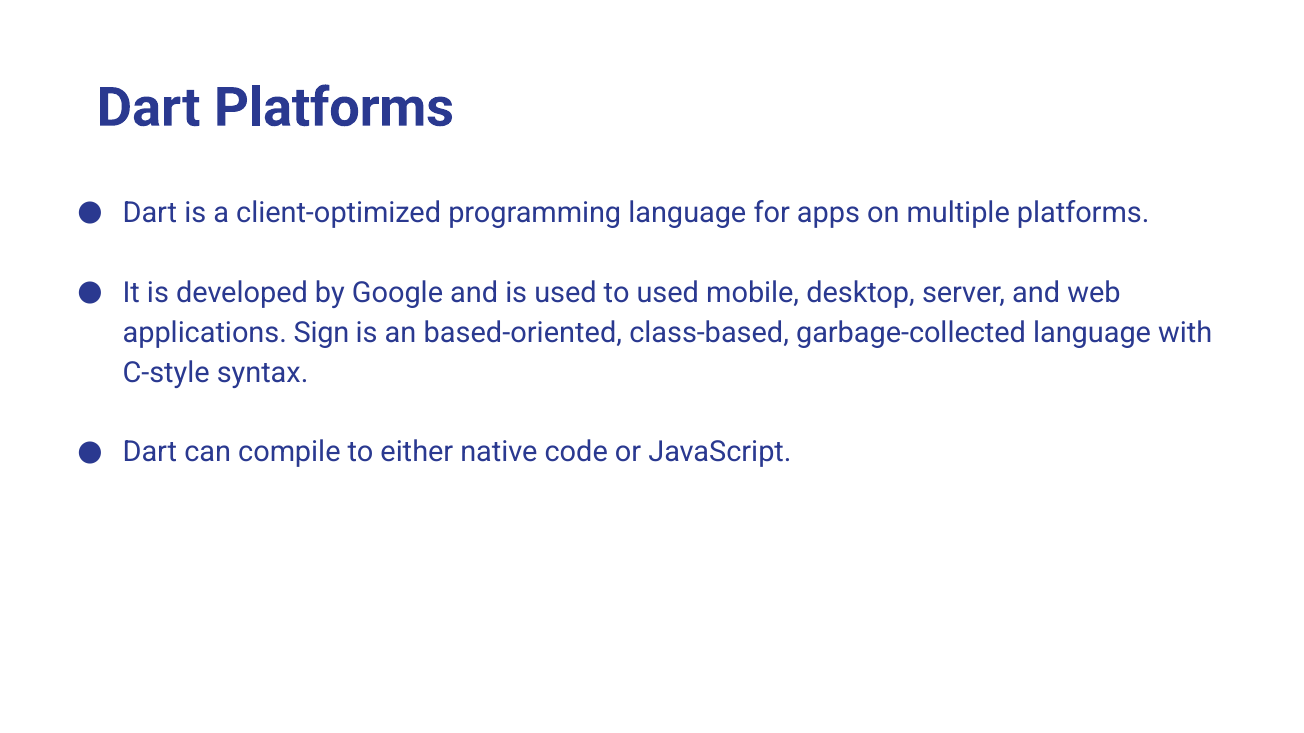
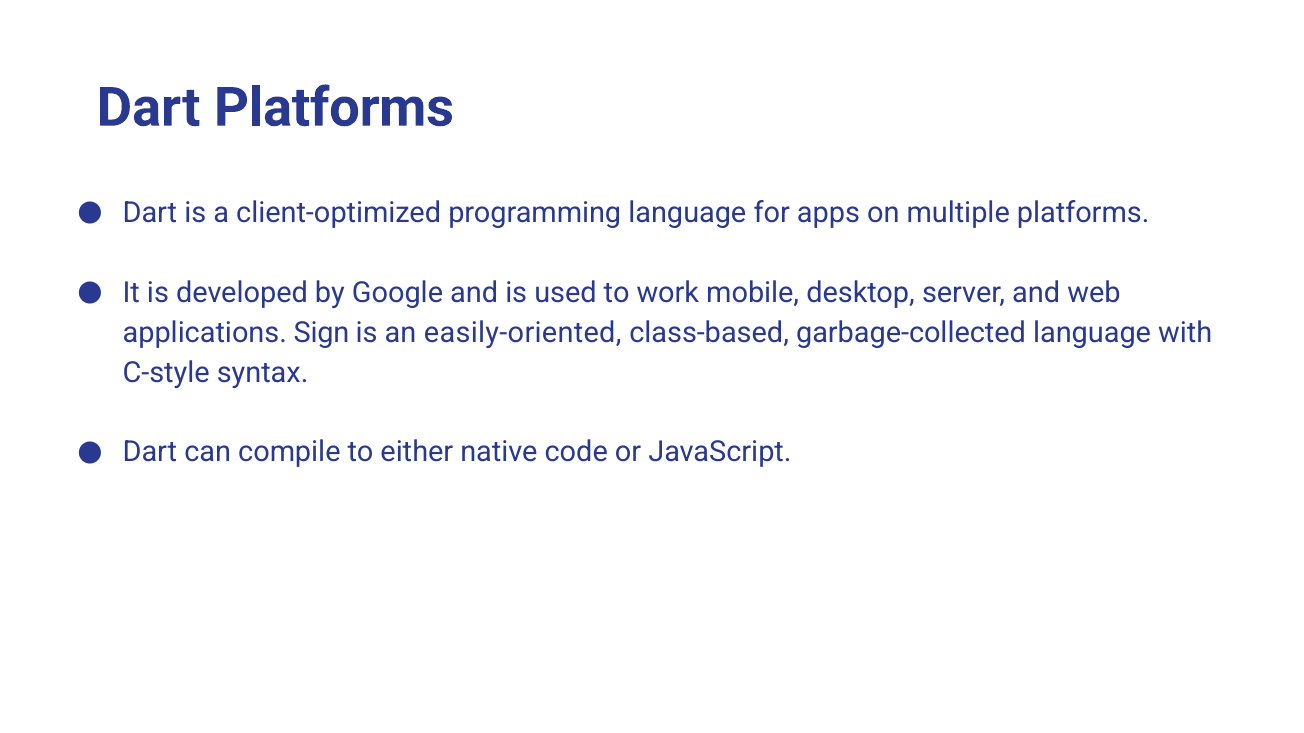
to used: used -> work (668, 293)
based-oriented: based-oriented -> easily-oriented (523, 333)
